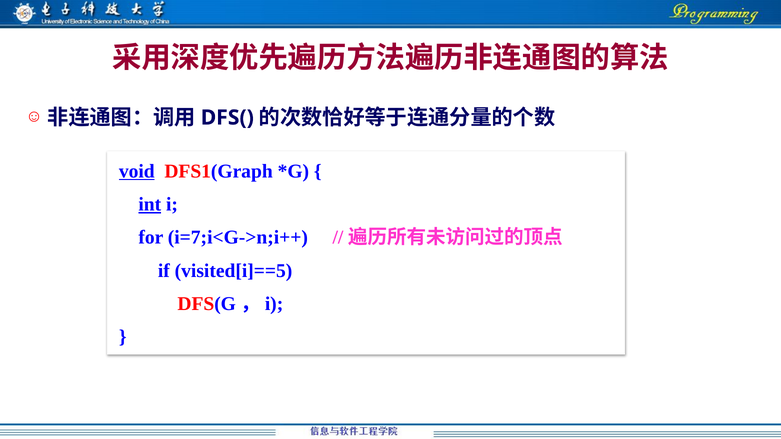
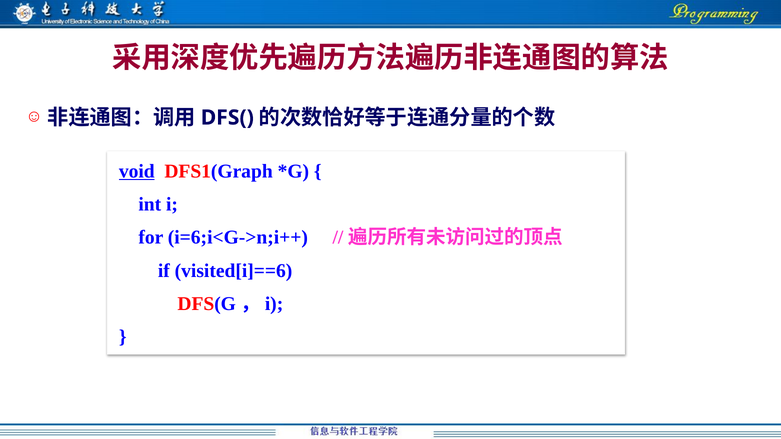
int underline: present -> none (150, 205)
i=7;i<G->n;i++: i=7;i<G->n;i++ -> i=6;i<G->n;i++ (238, 238)
visited[i]==5: visited[i]==5 -> visited[i]==6 (234, 271)
